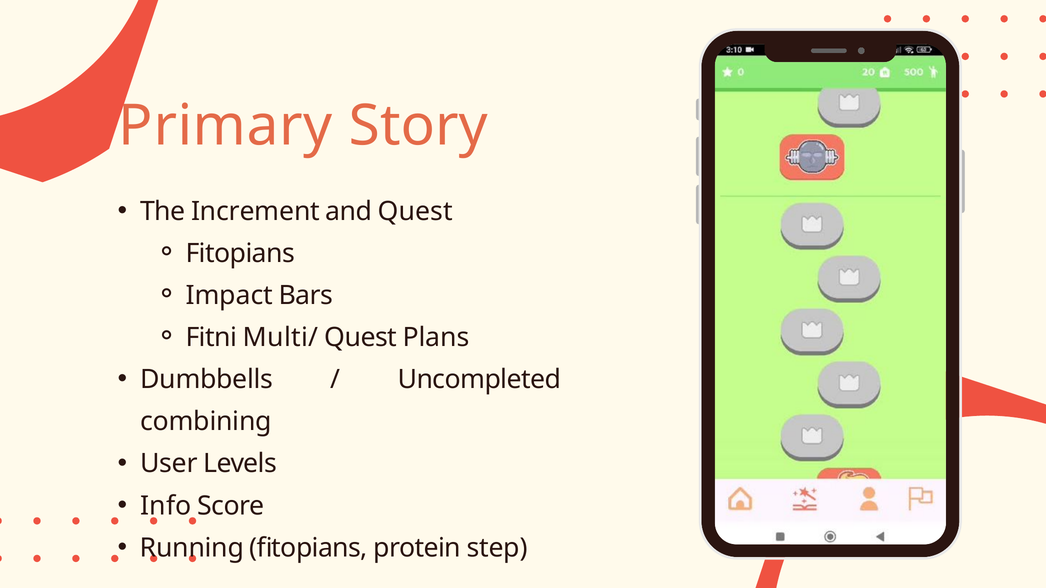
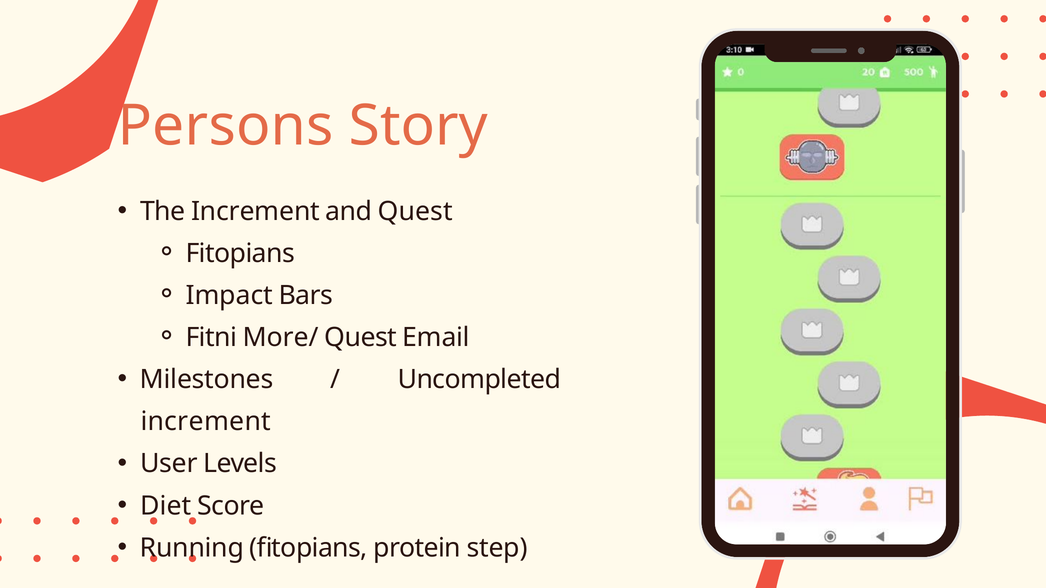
Primary: Primary -> Persons (226, 126)
Multi/: Multi/ -> More/ (281, 338)
Plans: Plans -> Email (436, 338)
Dumbbells: Dumbbells -> Milestones (207, 380)
combining: combining -> increment (206, 422)
Info: Info -> Diet (166, 506)
